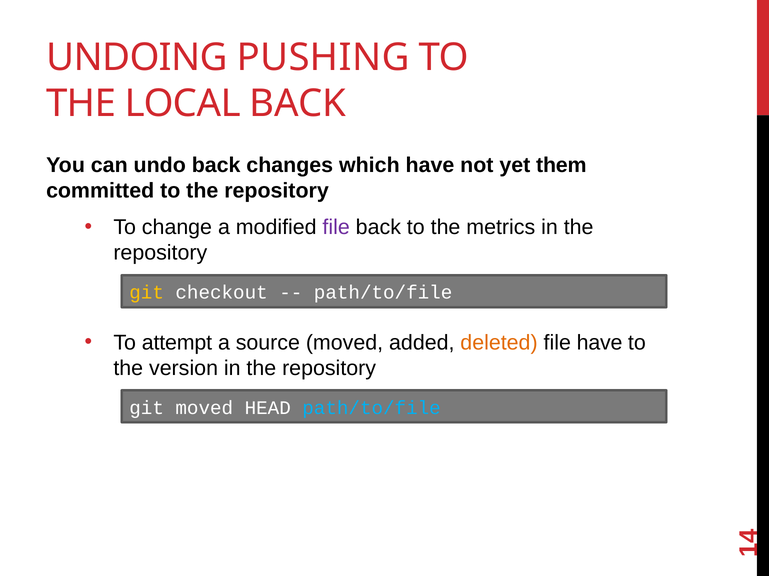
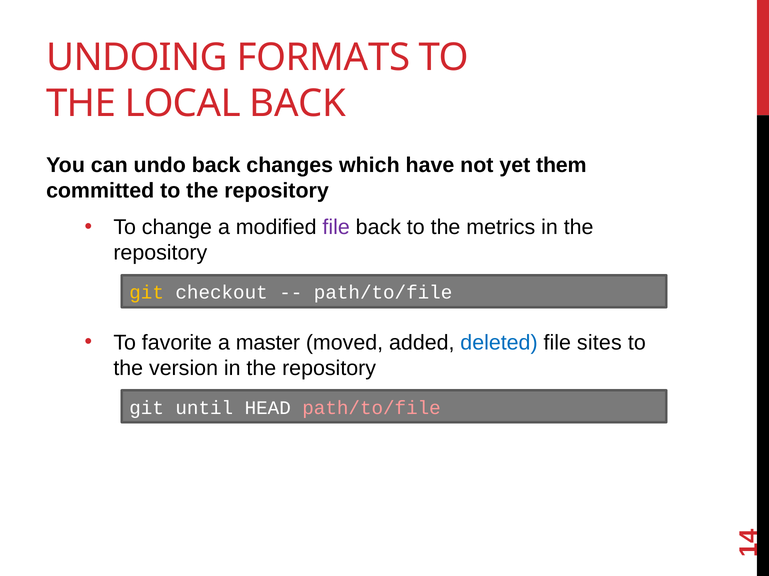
PUSHING: PUSHING -> FORMATS (323, 58)
attempt: attempt -> favorite (177, 343)
source: source -> master (268, 343)
deleted colour: orange -> blue (499, 343)
file have: have -> sites (599, 343)
git moved: moved -> until (204, 408)
path/to/file colour: light blue -> pink (372, 408)
